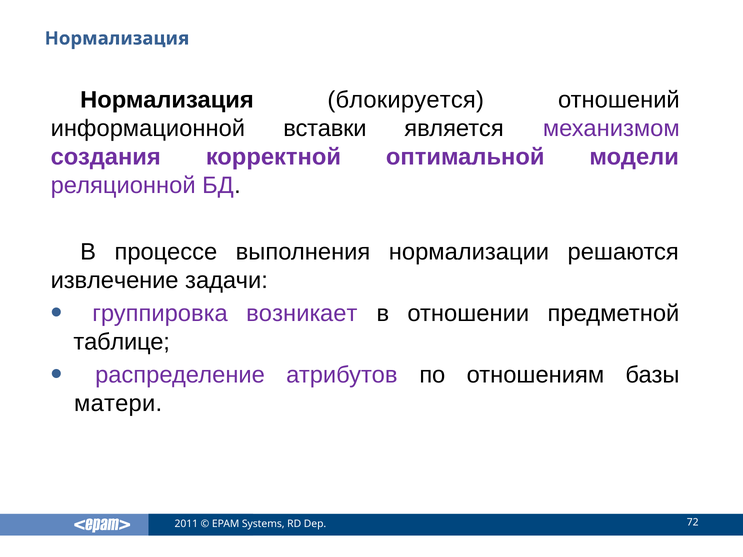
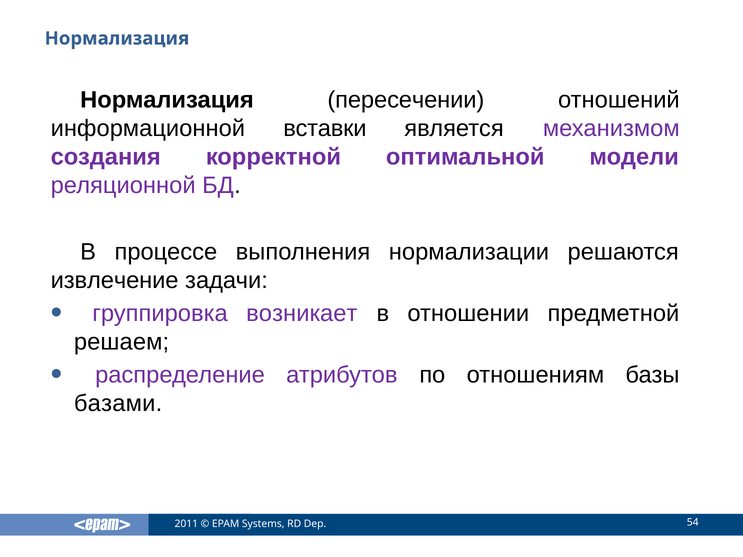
блокируется: блокируется -> пересечении (406, 100)
таблице: таблице -> решаем (122, 342)
матери: матери -> базами (118, 404)
72: 72 -> 54 (693, 522)
